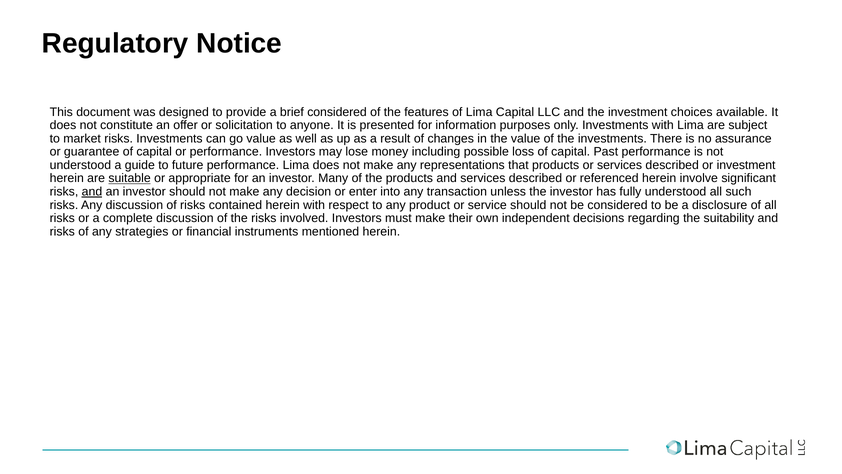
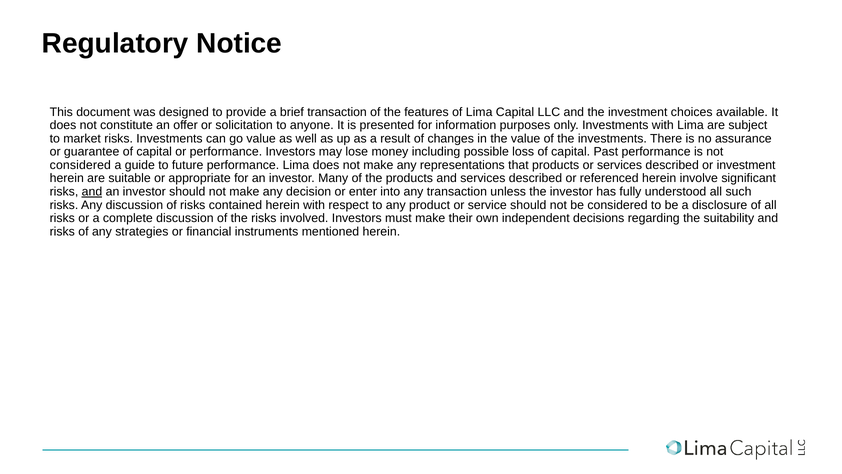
brief considered: considered -> transaction (337, 112)
understood: understood -> considered (80, 165)
suitable underline: present -> none (130, 178)
